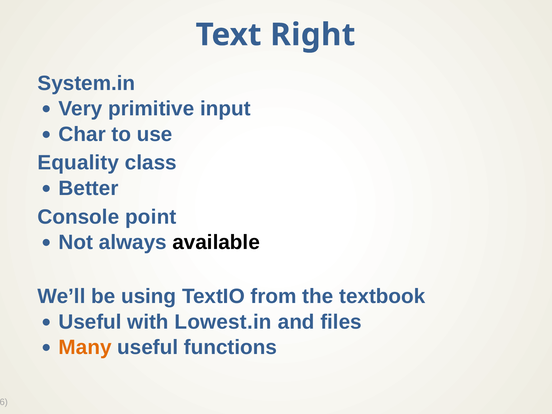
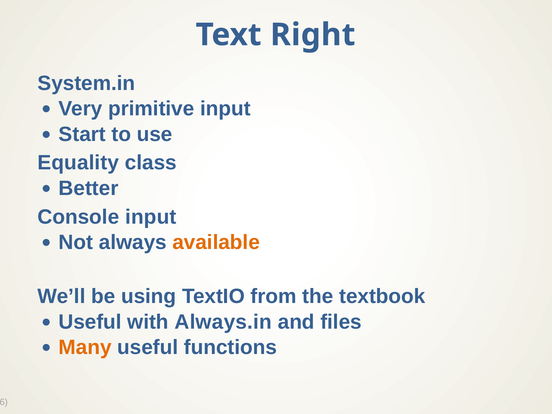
Char: Char -> Start (82, 134)
Console point: point -> input (151, 217)
available colour: black -> orange (216, 242)
Lowest.in: Lowest.in -> Always.in (223, 322)
